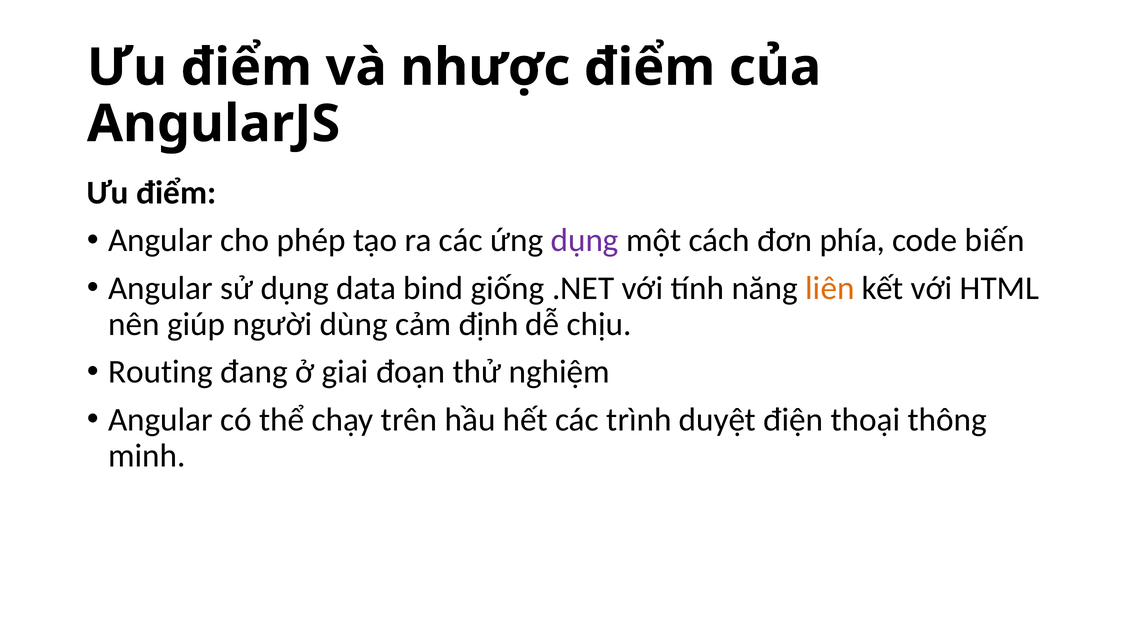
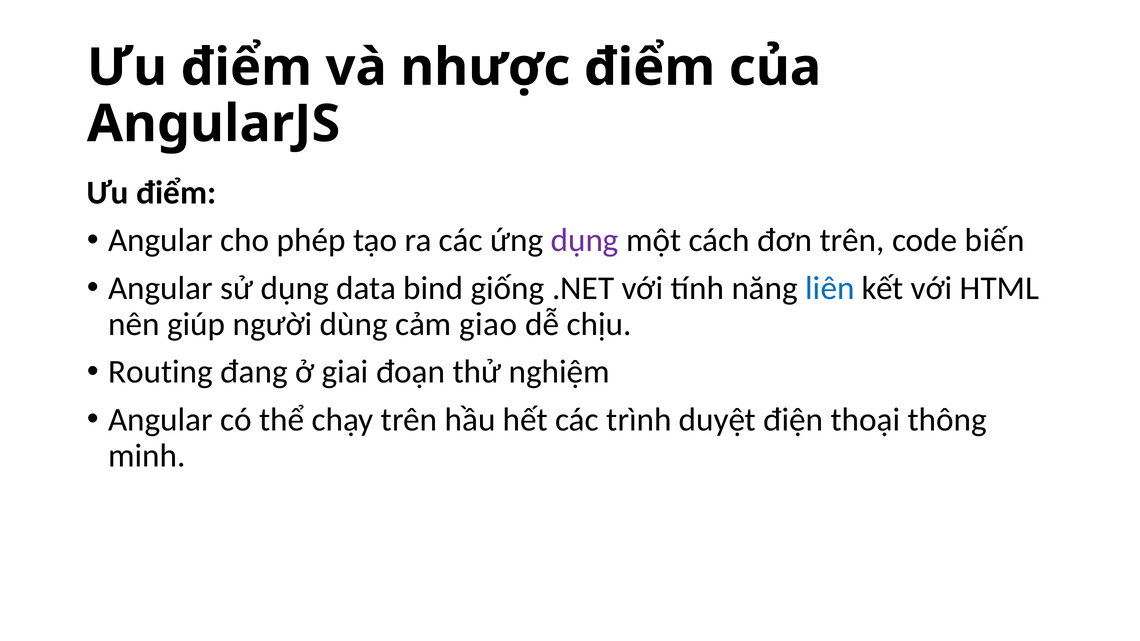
đơn phía: phía -> trên (852, 241)
liên colour: orange -> blue (830, 288)
định: định -> giao (488, 324)
